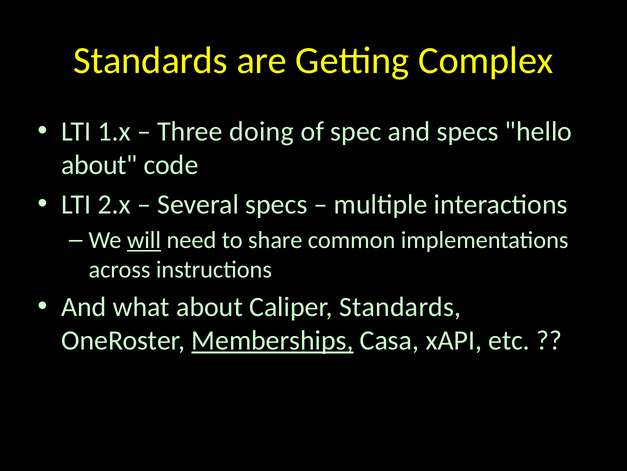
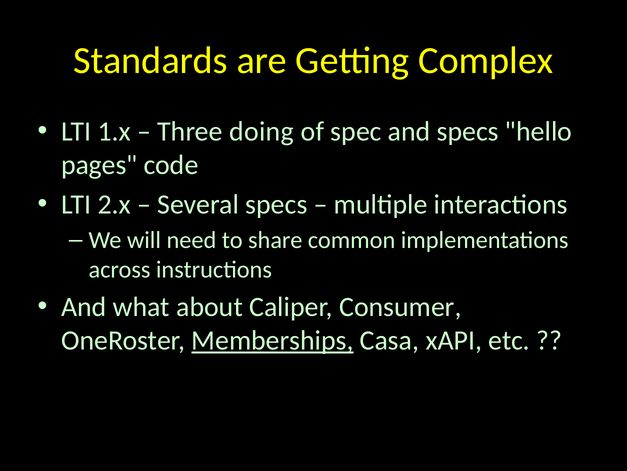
about: about -> pages (99, 165)
will underline: present -> none (144, 240)
Caliper Standards: Standards -> Consumer (400, 306)
